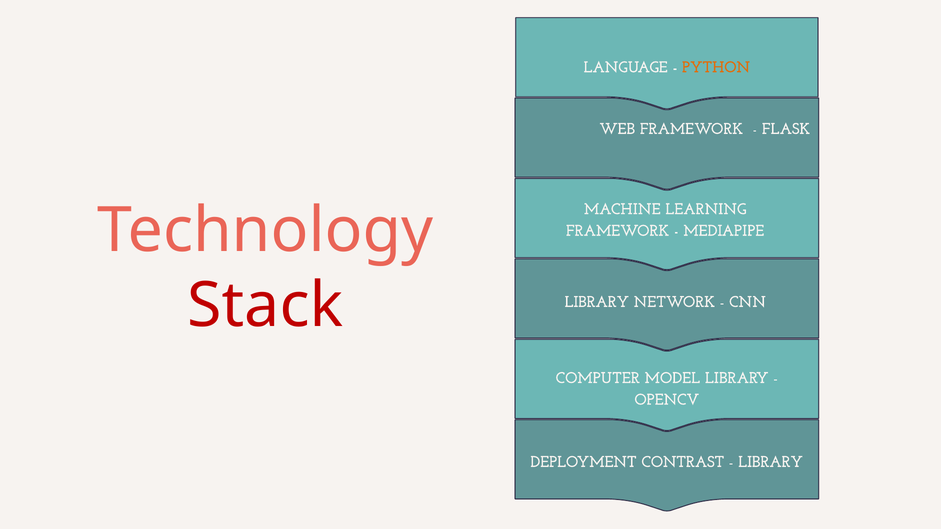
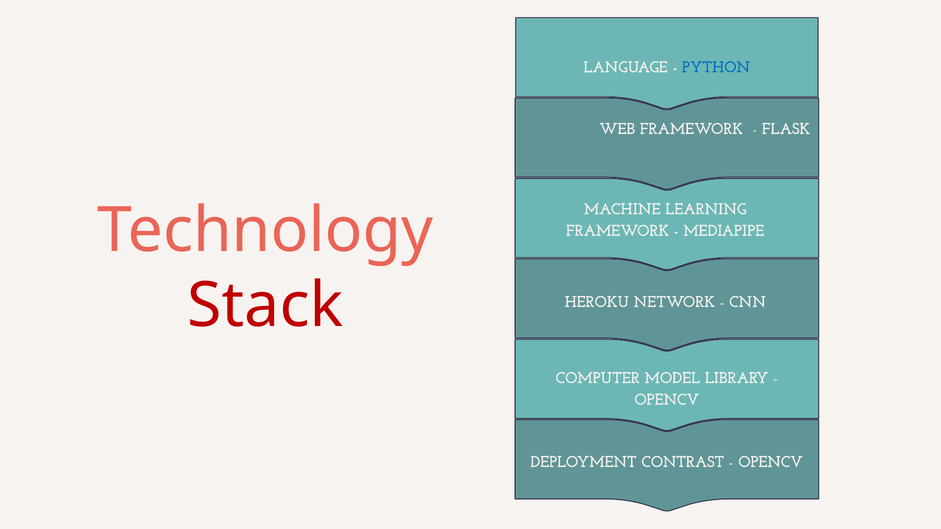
PYTHON colour: orange -> blue (716, 67)
LIBRARY: LIBRARY -> HEROKU (597, 302)
LIBRARY: LIBRARY -> OPENCV (771, 462)
